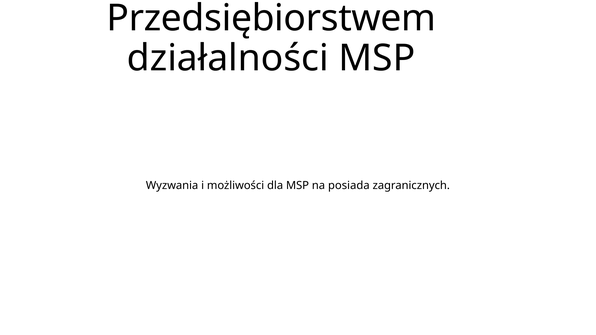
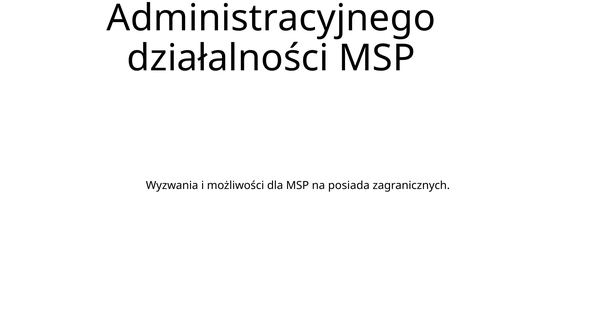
Przedsiębiorstwem: Przedsiębiorstwem -> Administracyjnego (271, 18)
